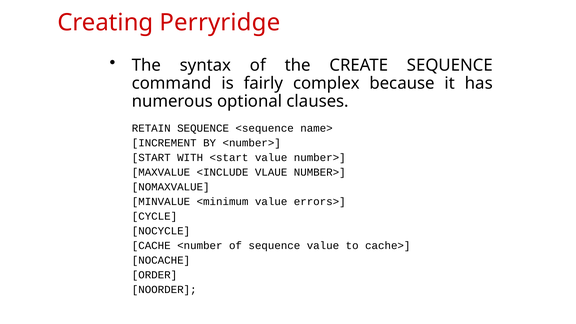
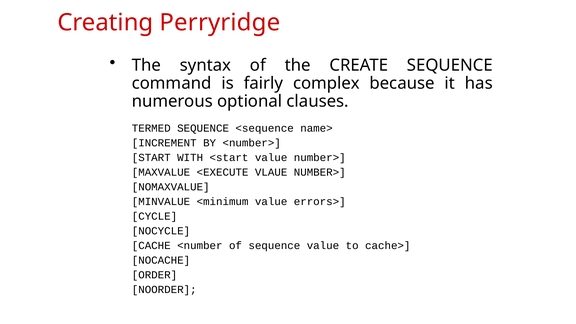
RETAIN: RETAIN -> TERMED (151, 128)
<INCLUDE: <INCLUDE -> <EXECUTE (223, 172)
